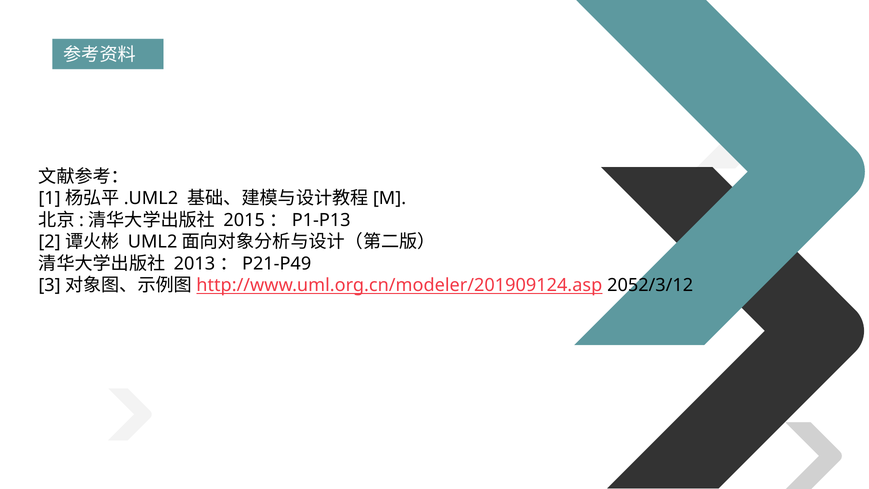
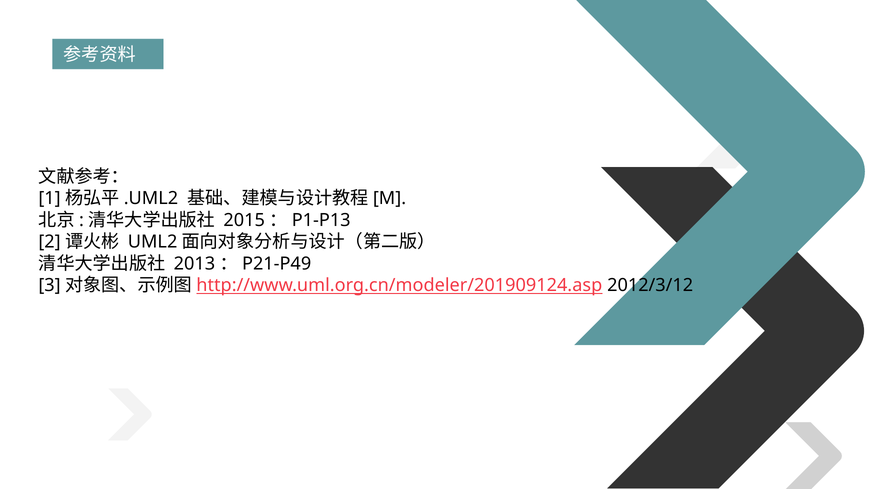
2052/3/12: 2052/3/12 -> 2012/3/12 (650, 285)
